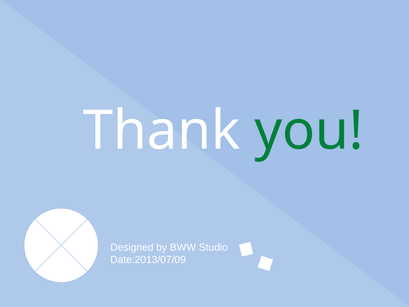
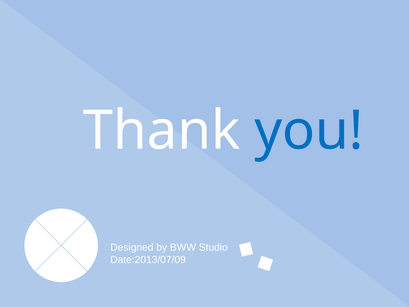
you colour: green -> blue (309, 131)
